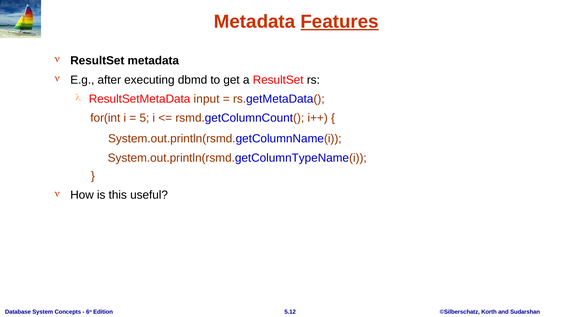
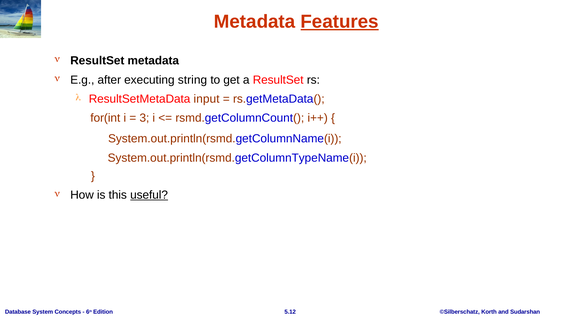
dbmd: dbmd -> string (193, 80)
5: 5 -> 3 (144, 118)
useful underline: none -> present (149, 195)
